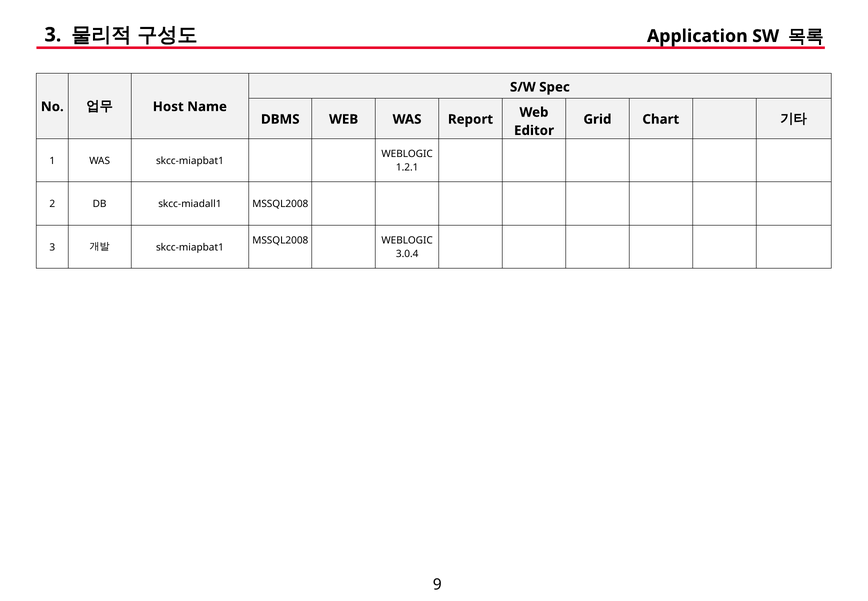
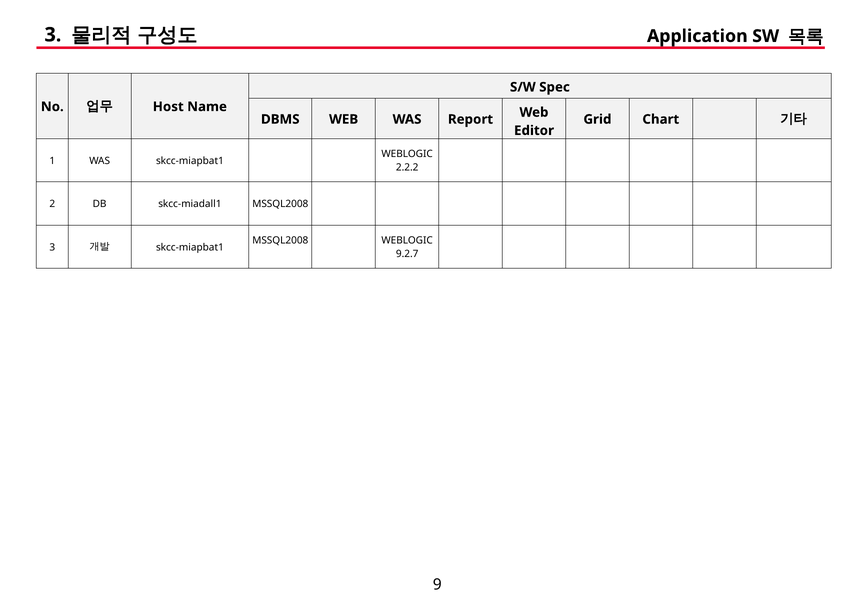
1.2.1: 1.2.1 -> 2.2.2 (407, 168)
3.0.4: 3.0.4 -> 9.2.7 (407, 254)
